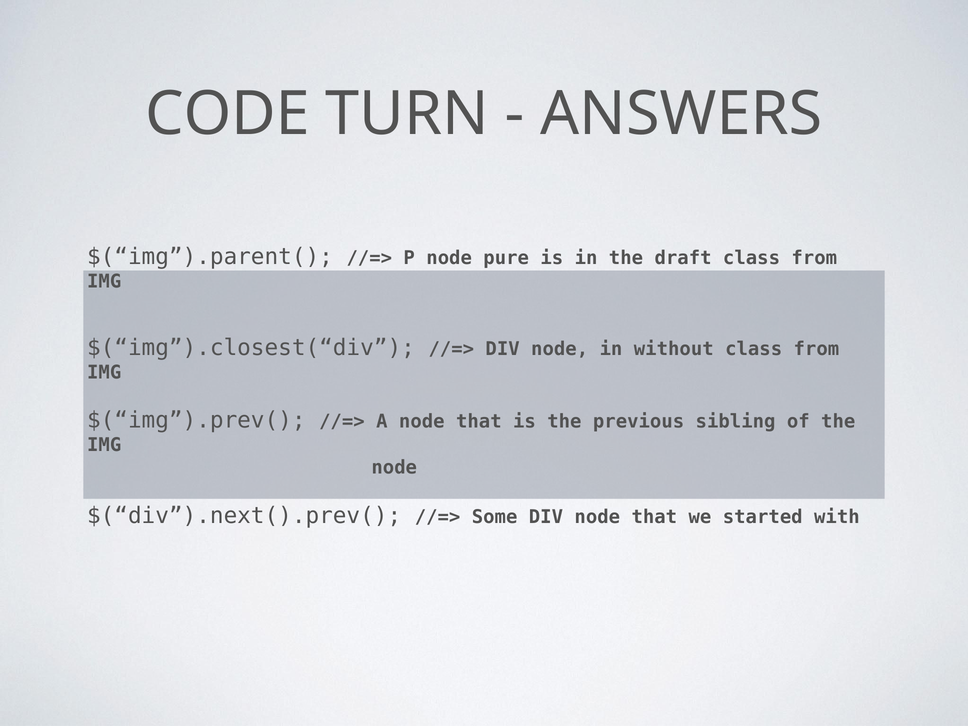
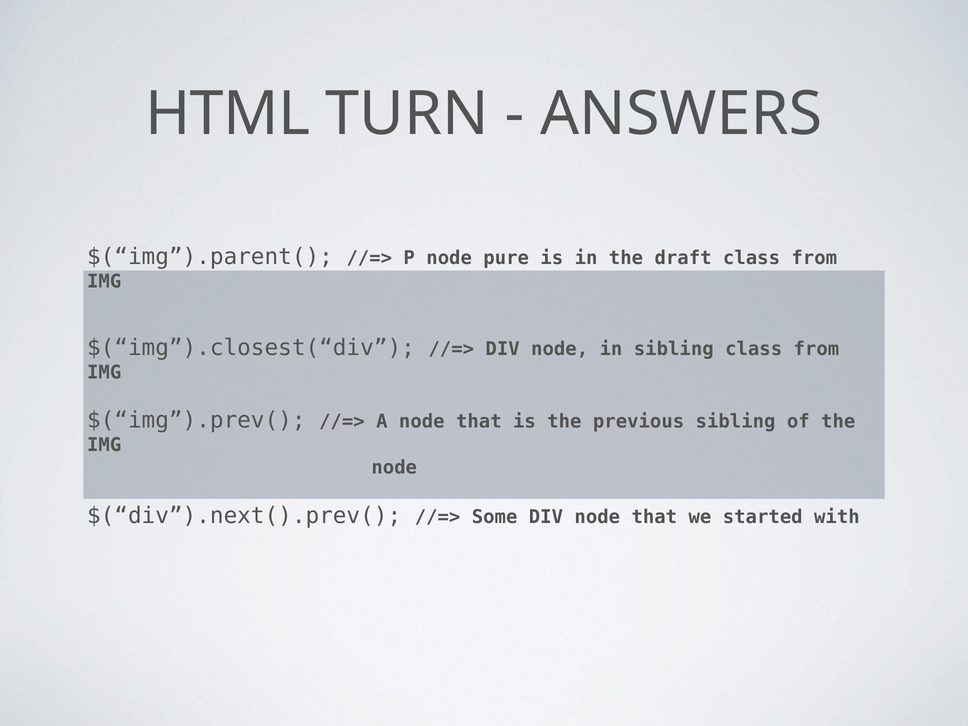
CODE: CODE -> HTML (228, 114)
in without: without -> sibling (674, 349)
